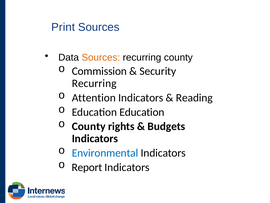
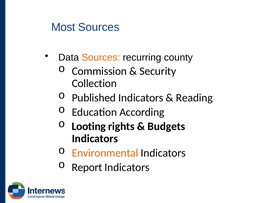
Print: Print -> Most (63, 27)
Recurring: Recurring -> Collection (94, 83)
Attention: Attention -> Published (94, 98)
Education Education: Education -> According (142, 112)
County: County -> Looting (89, 126)
Environmental colour: blue -> orange (105, 153)
